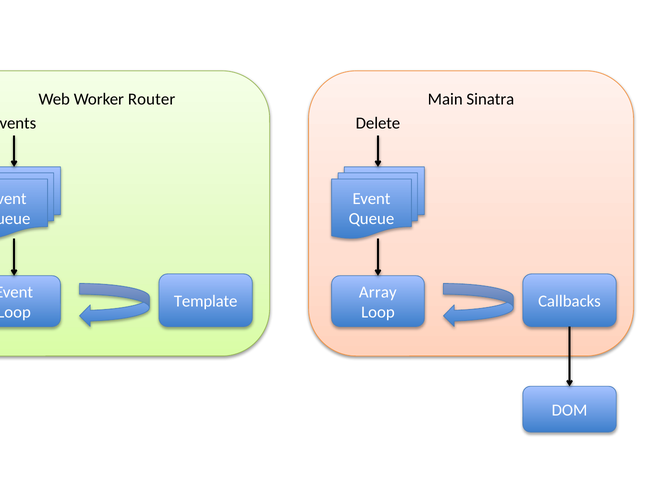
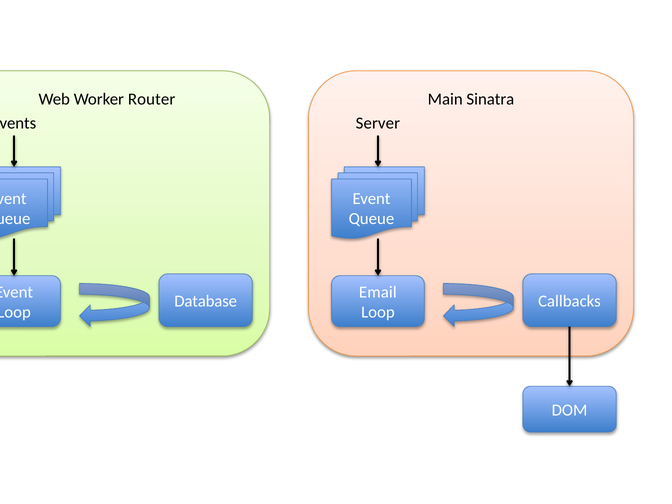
Delete: Delete -> Server (378, 123)
Array: Array -> Email (378, 292)
Template: Template -> Database (206, 301)
